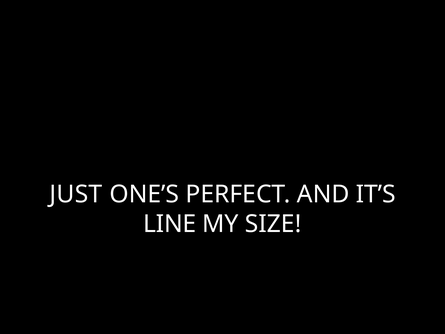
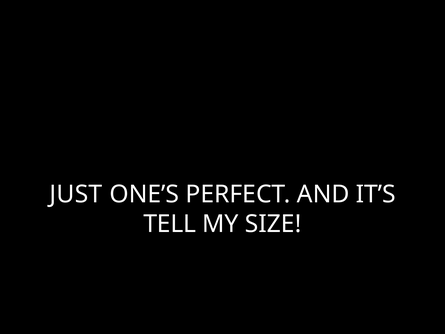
LINE: LINE -> TELL (170, 224)
